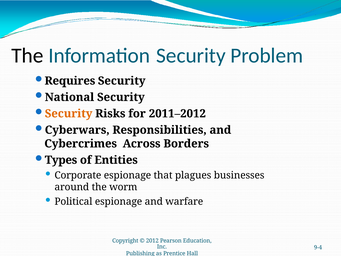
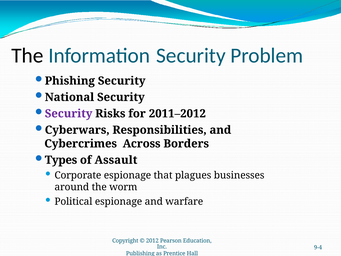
Requires: Requires -> Phishing (70, 81)
Security colour: orange -> purple (69, 113)
Entities: Entities -> Assault (116, 160)
